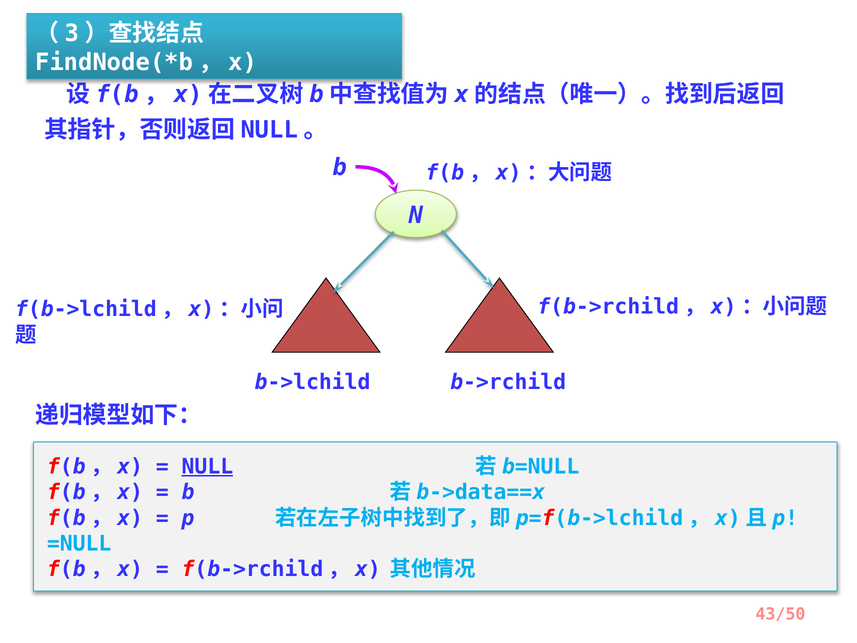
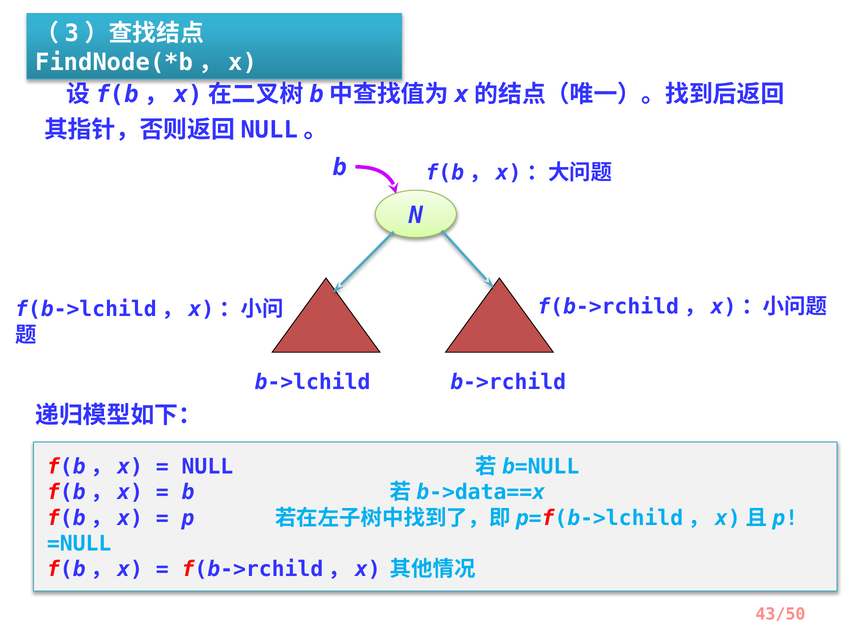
NULL underline: present -> none (207, 466)
